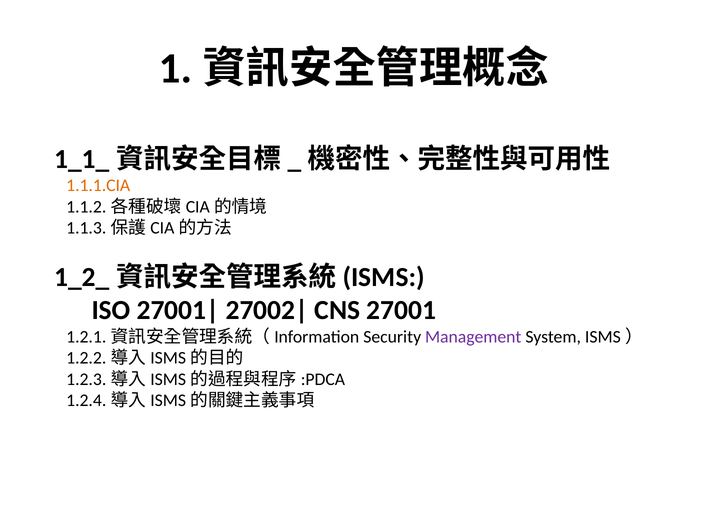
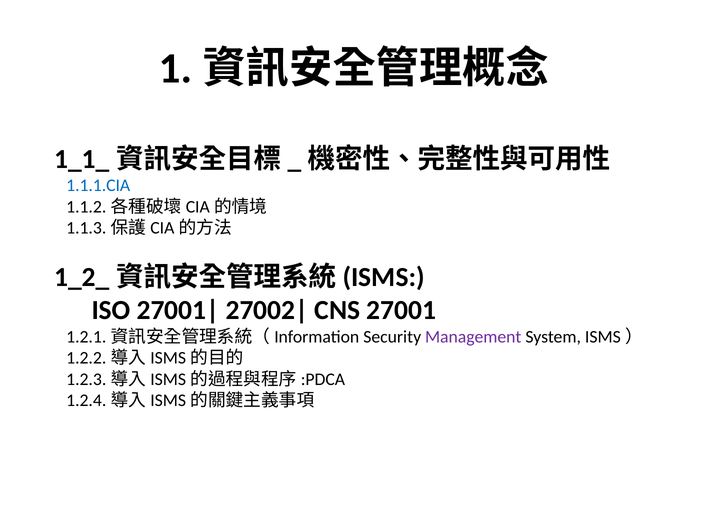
1.1.1.CIA colour: orange -> blue (98, 186)
